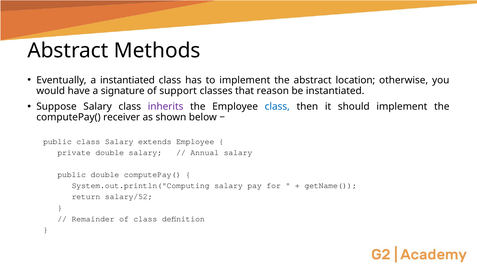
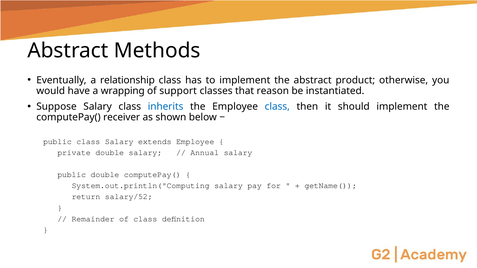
a instantiated: instantiated -> relationship (127, 80)
location: location -> product (355, 80)
signature: signature -> wrapping (123, 91)
inherits colour: purple -> blue (166, 107)
